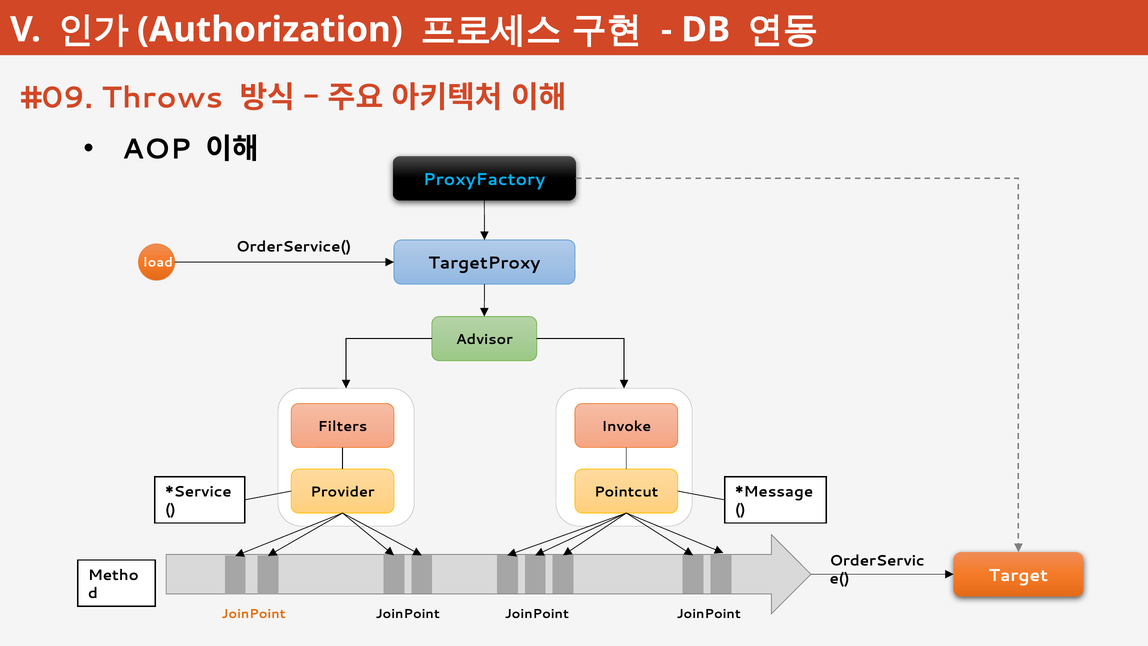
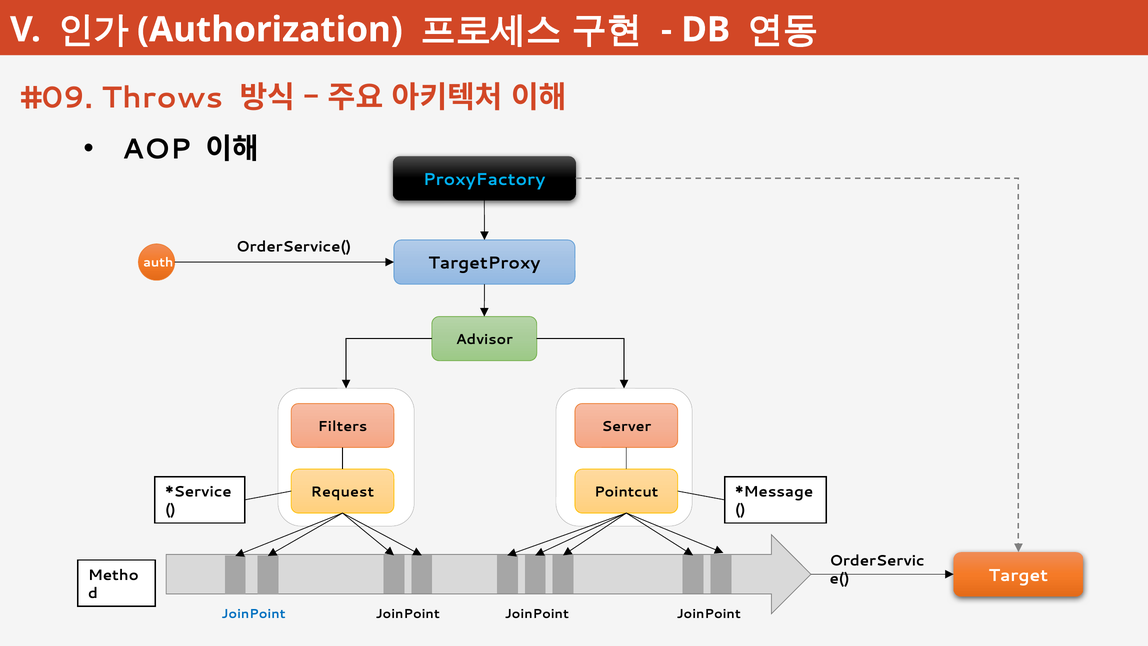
load: load -> auth (158, 262)
Invoke: Invoke -> Server (626, 426)
Provider: Provider -> Request (342, 492)
JoinPoint colour: orange -> blue (253, 614)
